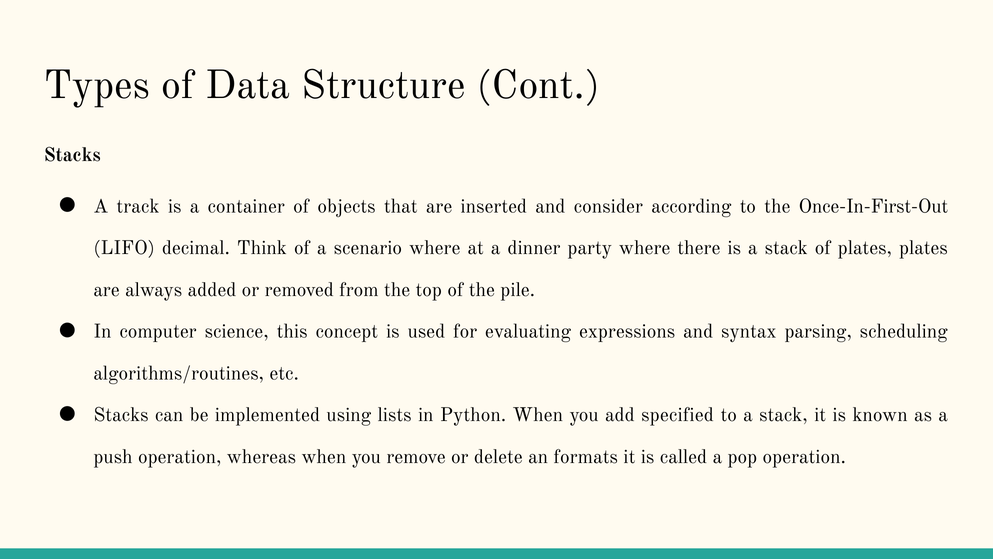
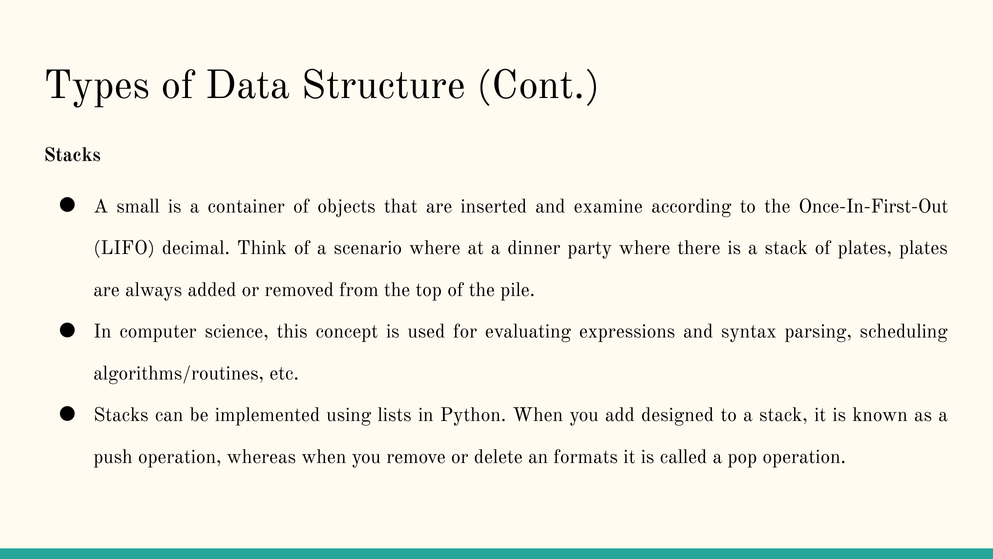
track: track -> small (138, 206)
consider: consider -> examine (608, 206)
specified: specified -> designed (678, 415)
